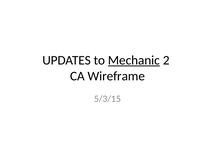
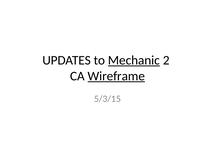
Wireframe underline: none -> present (116, 76)
